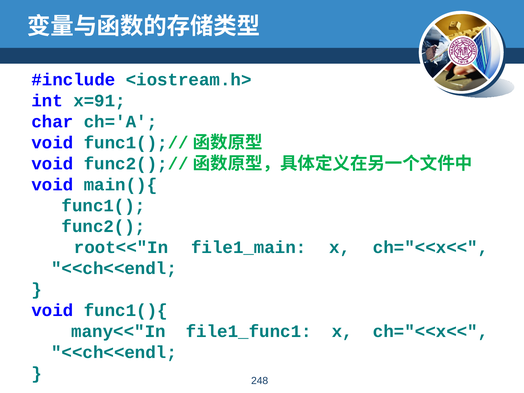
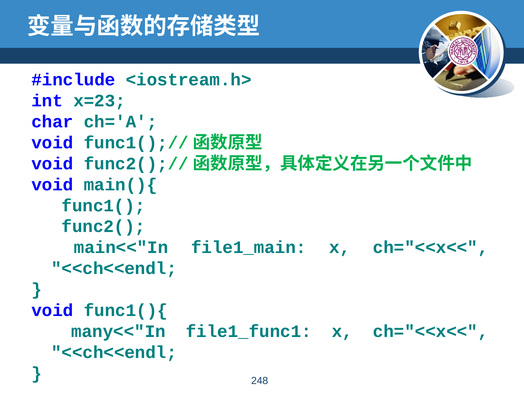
x=91: x=91 -> x=23 (100, 101)
root<<"In: root<<"In -> main<<"In (121, 248)
